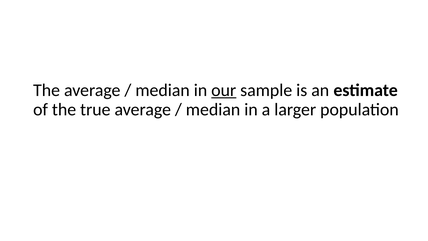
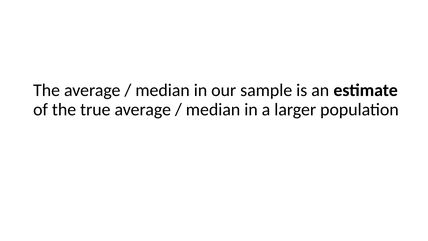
our underline: present -> none (224, 90)
